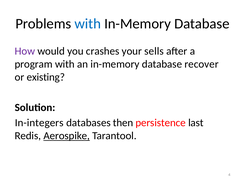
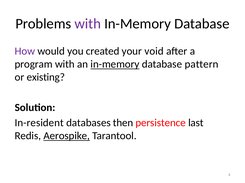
with colour: blue -> purple (88, 24)
crashes: crashes -> created (103, 51)
sells: sells -> void (154, 51)
in-memory underline: none -> present (115, 64)
recover: recover -> pattern (202, 64)
In-integers: In-integers -> In-resident (39, 123)
